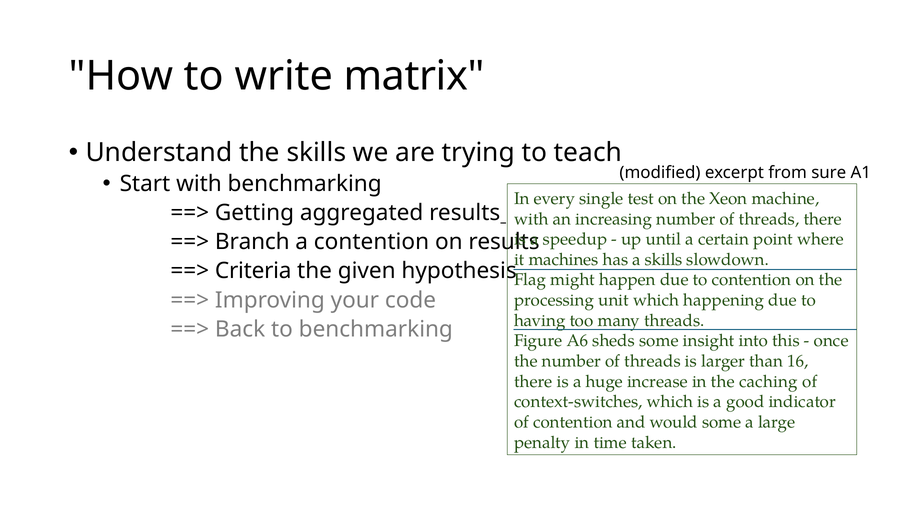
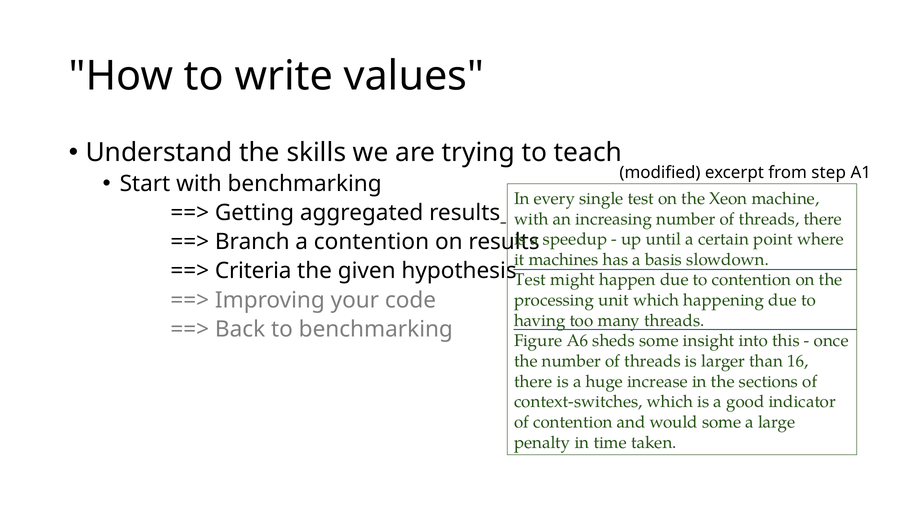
matrix: matrix -> values (414, 76)
sure: sure -> step (829, 172)
a skills: skills -> basis (664, 260)
Flag: Flag -> Test (530, 280)
caching: caching -> sections (768, 381)
